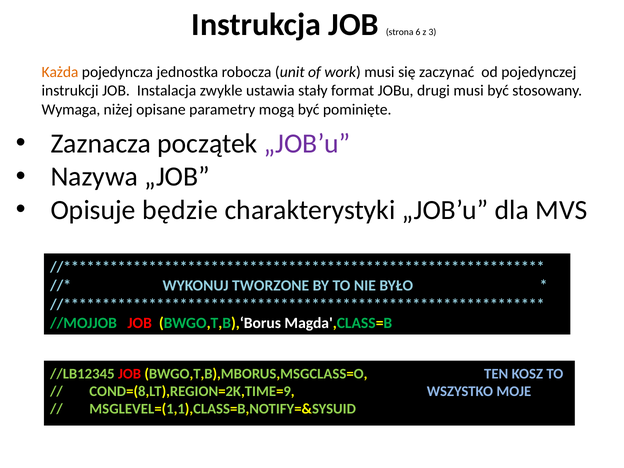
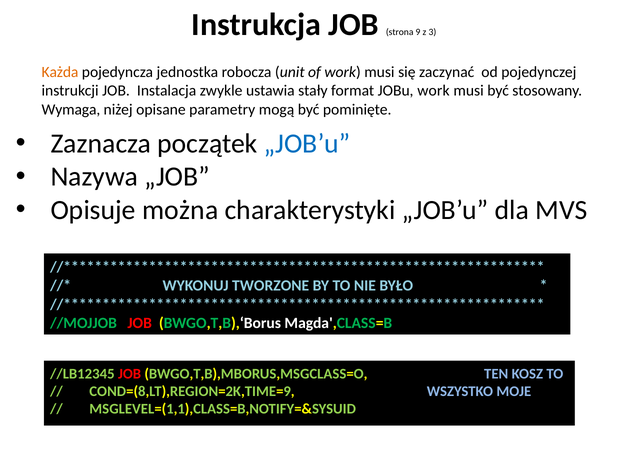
6: 6 -> 9 (418, 32)
JOBu drugi: drugi -> work (433, 91)
„JOB’u colour: purple -> blue (307, 144)
będzie: będzie -> można (180, 210)
